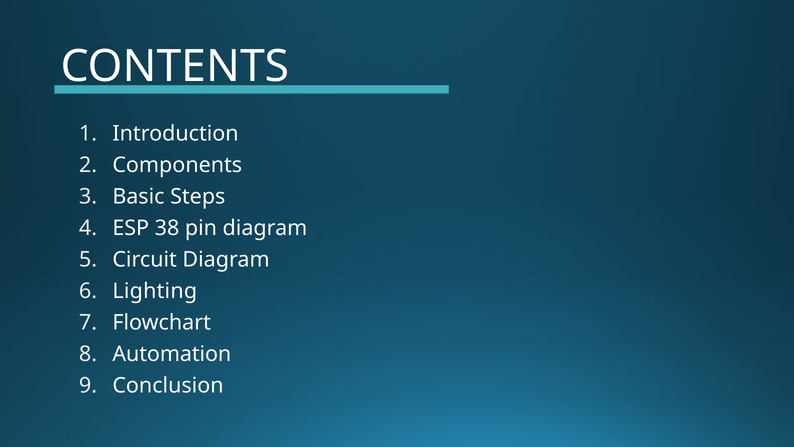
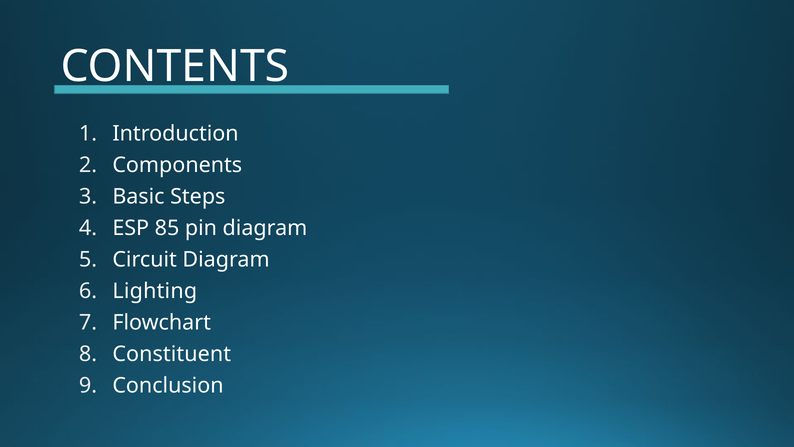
38: 38 -> 85 (167, 228)
Automation: Automation -> Constituent (172, 354)
